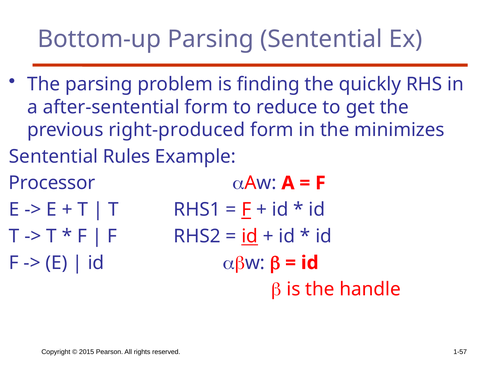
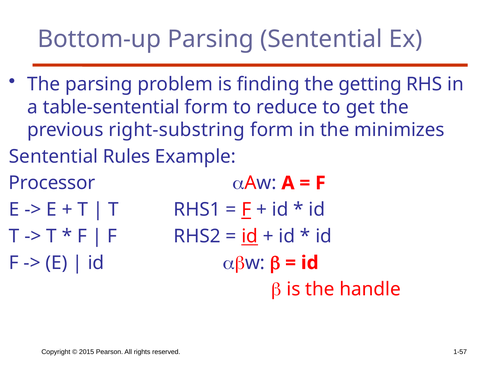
quickly: quickly -> getting (370, 84)
after-sentential: after-sentential -> table-sentential (111, 107)
right-produced: right-produced -> right-substring (177, 130)
